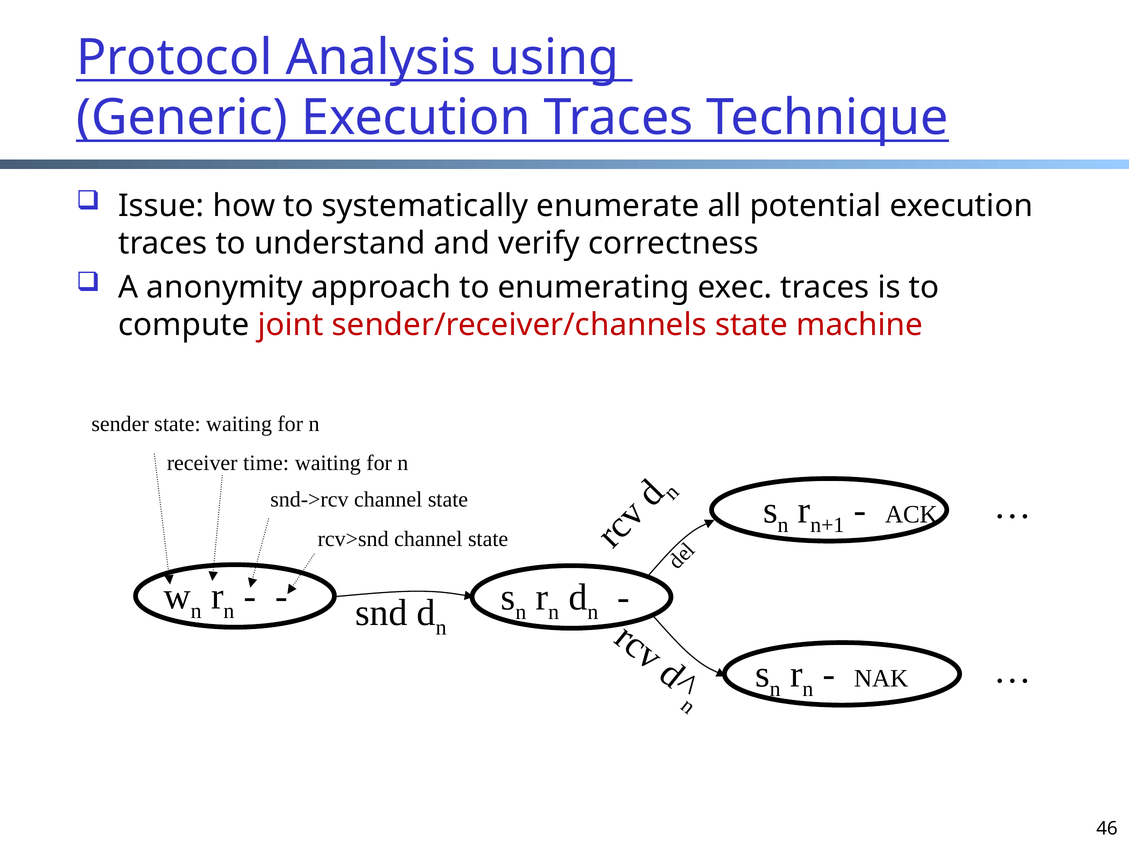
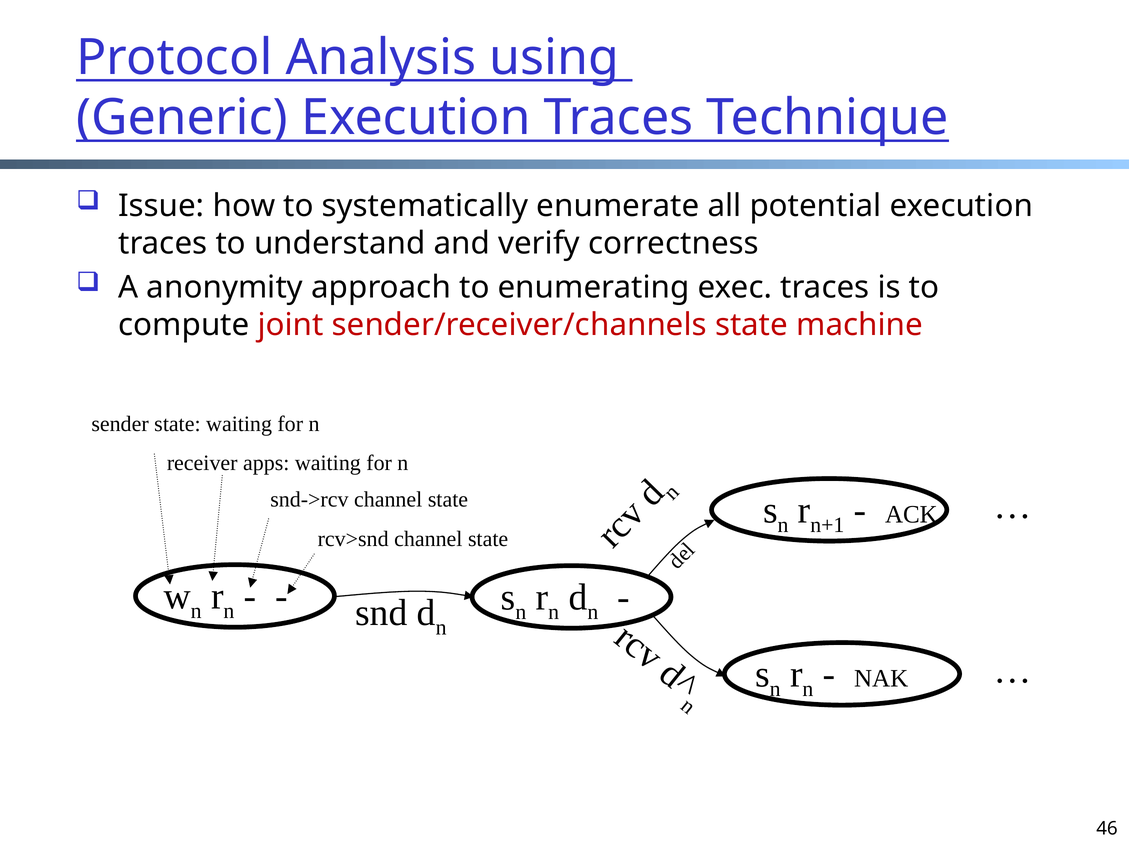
time: time -> apps (266, 463)
